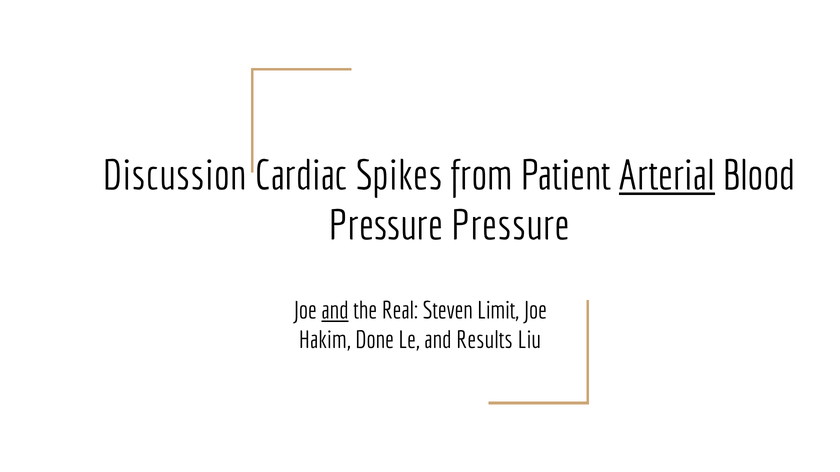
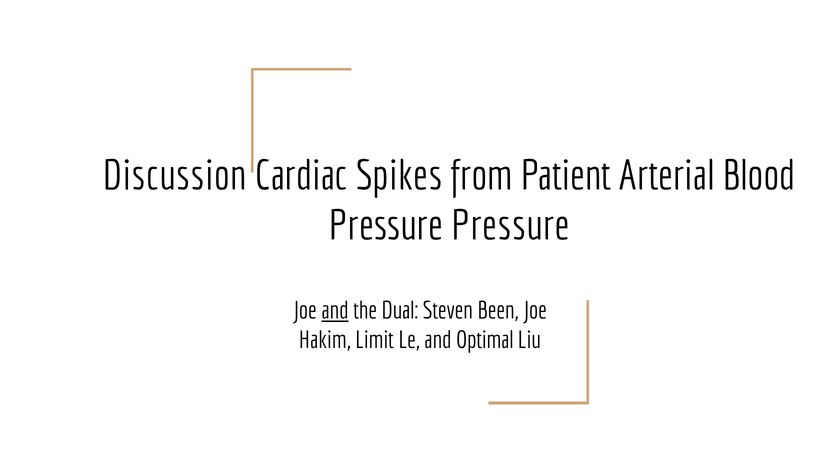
Arterial underline: present -> none (667, 176)
Real: Real -> Dual (400, 311)
Limit: Limit -> Been (498, 311)
Done: Done -> Limit (375, 341)
Results: Results -> Optimal (485, 341)
